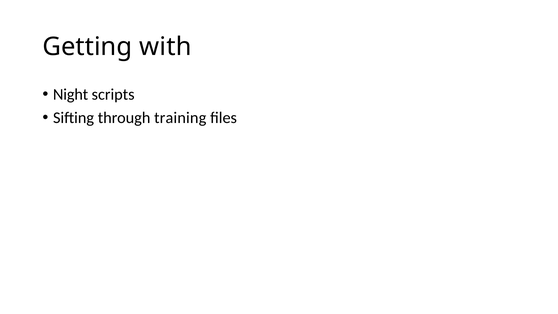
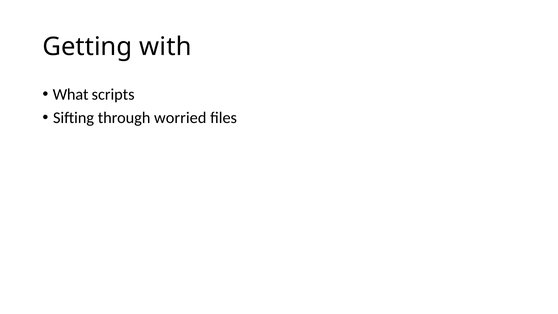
Night: Night -> What (71, 94)
training: training -> worried (180, 118)
